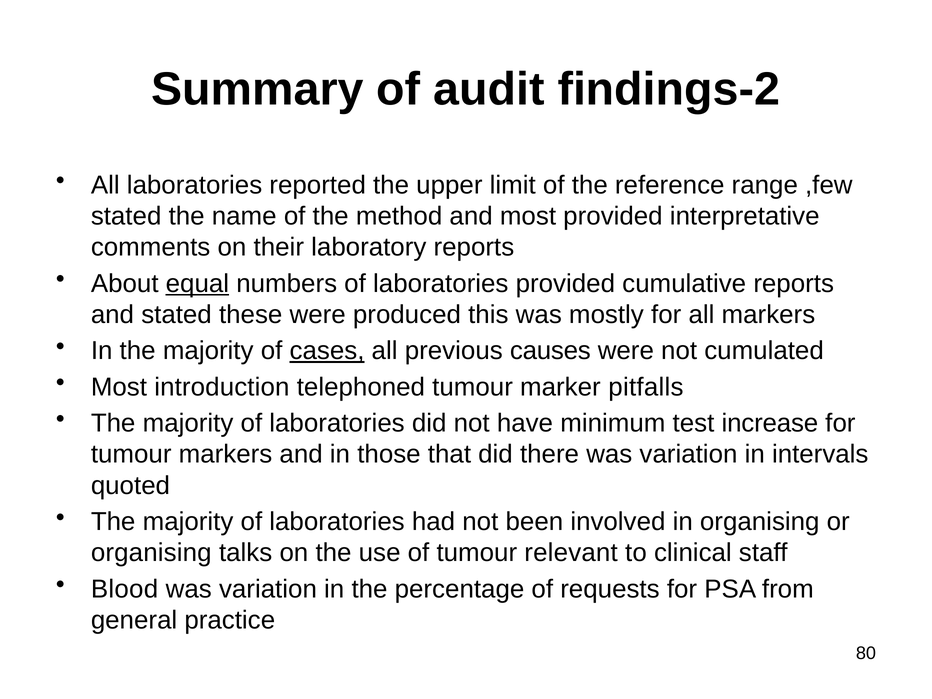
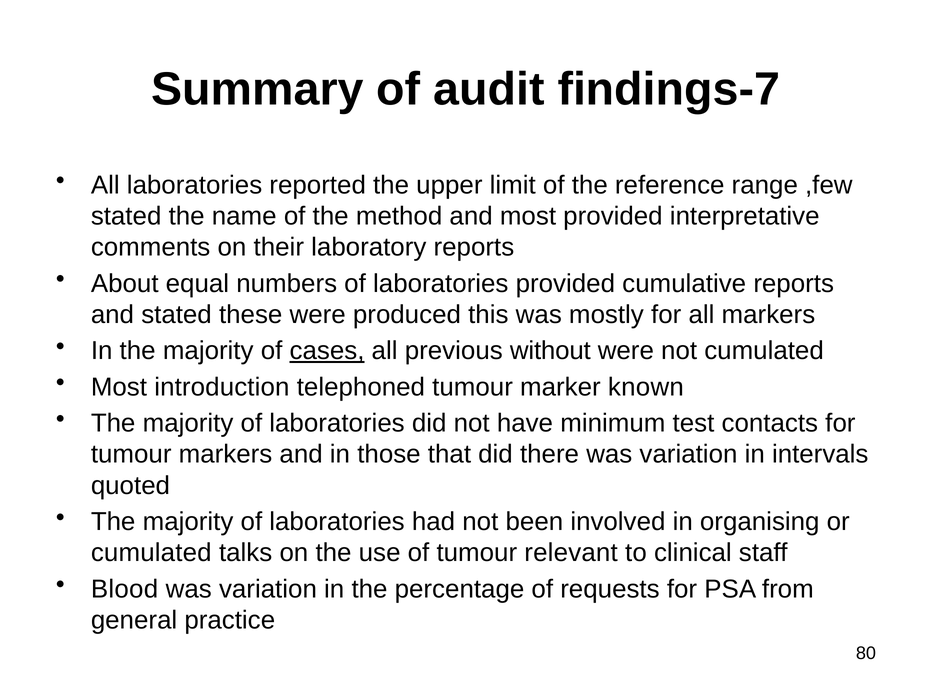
findings-2: findings-2 -> findings-7 (669, 89)
equal underline: present -> none (197, 284)
causes: causes -> without (550, 351)
pitfalls: pitfalls -> known (646, 387)
increase: increase -> contacts (770, 423)
organising: organising -> cumulated (151, 553)
